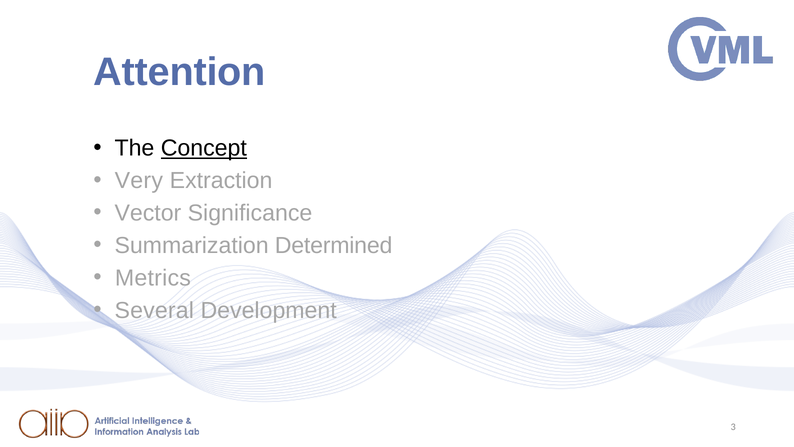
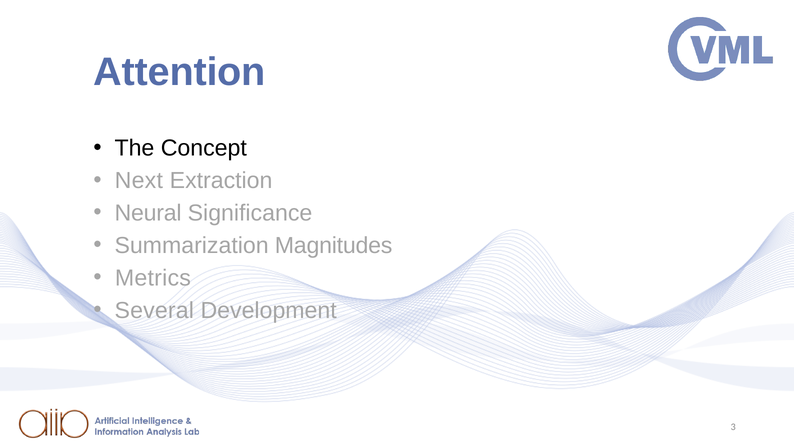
Concept underline: present -> none (204, 148)
Very: Very -> Next (139, 180)
Vector: Vector -> Neural (148, 213)
Determined: Determined -> Magnitudes (334, 245)
